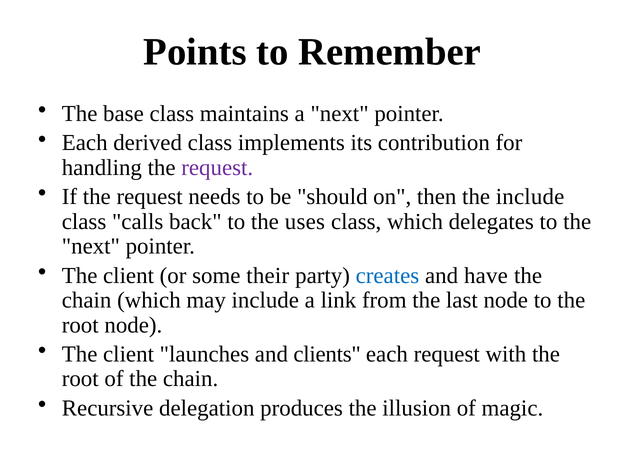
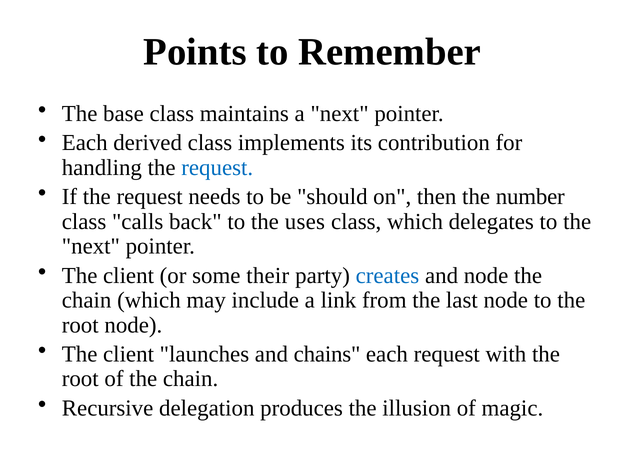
request colour: purple -> blue (217, 167)
the include: include -> number (530, 197)
and have: have -> node (486, 275)
clients: clients -> chains (327, 354)
